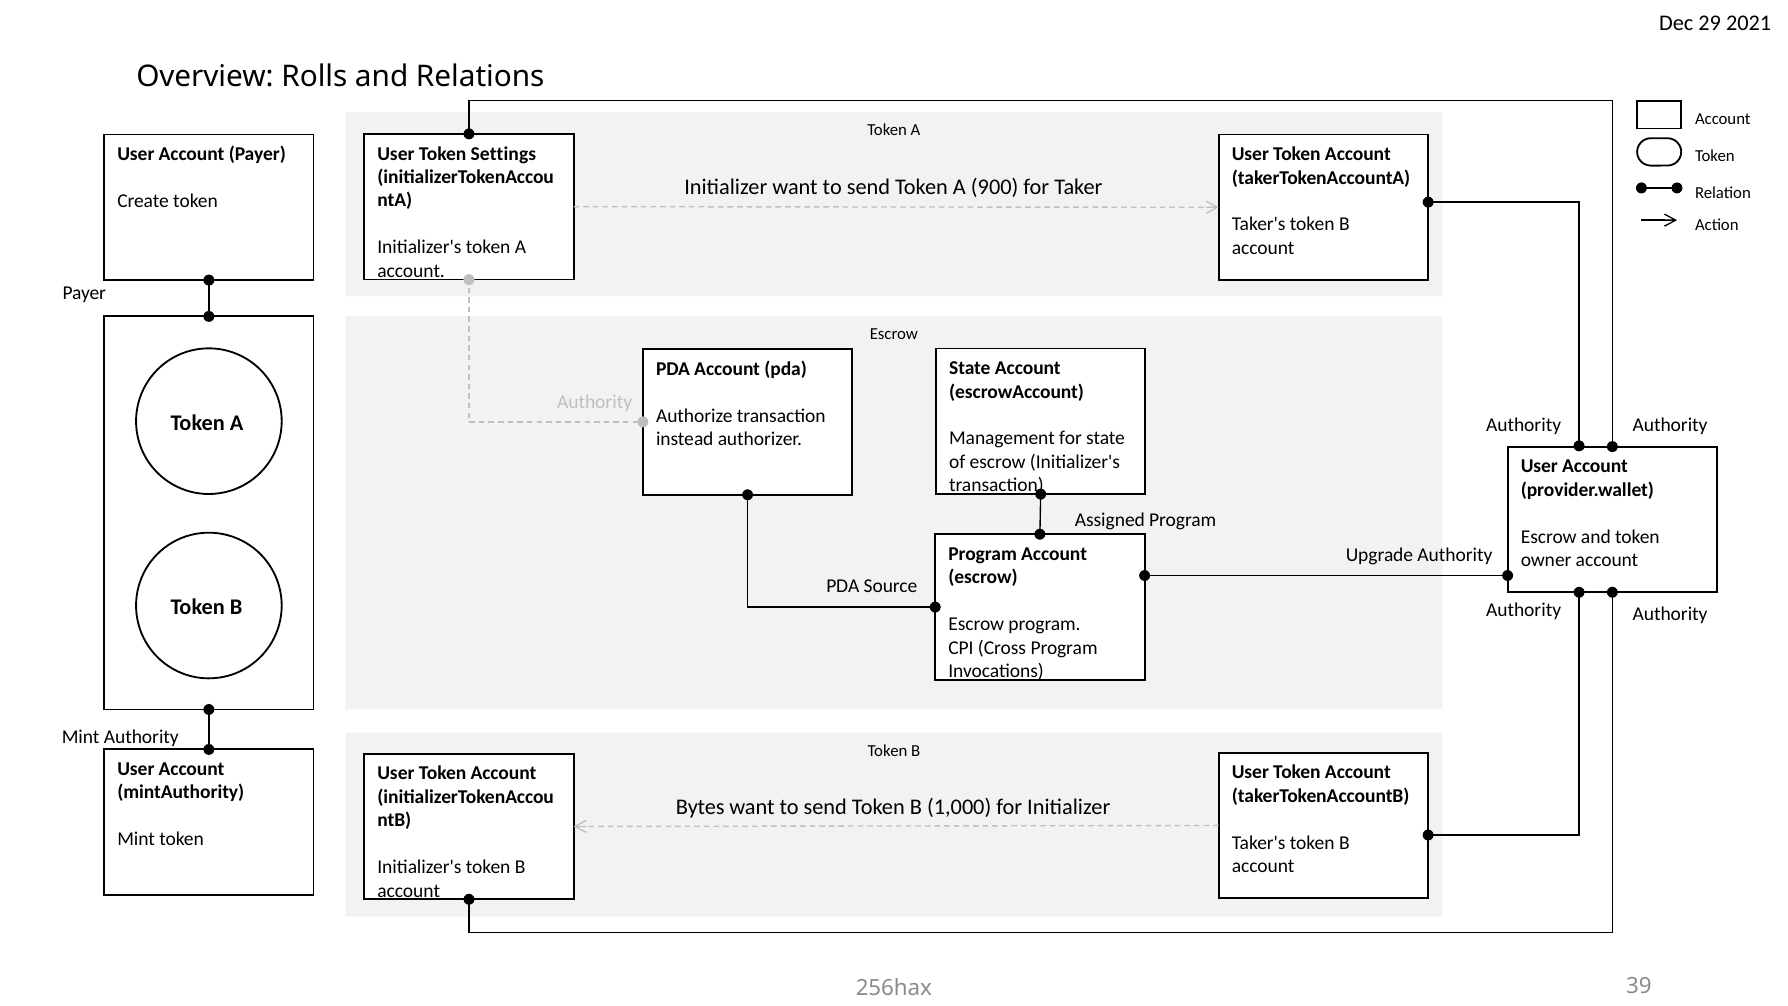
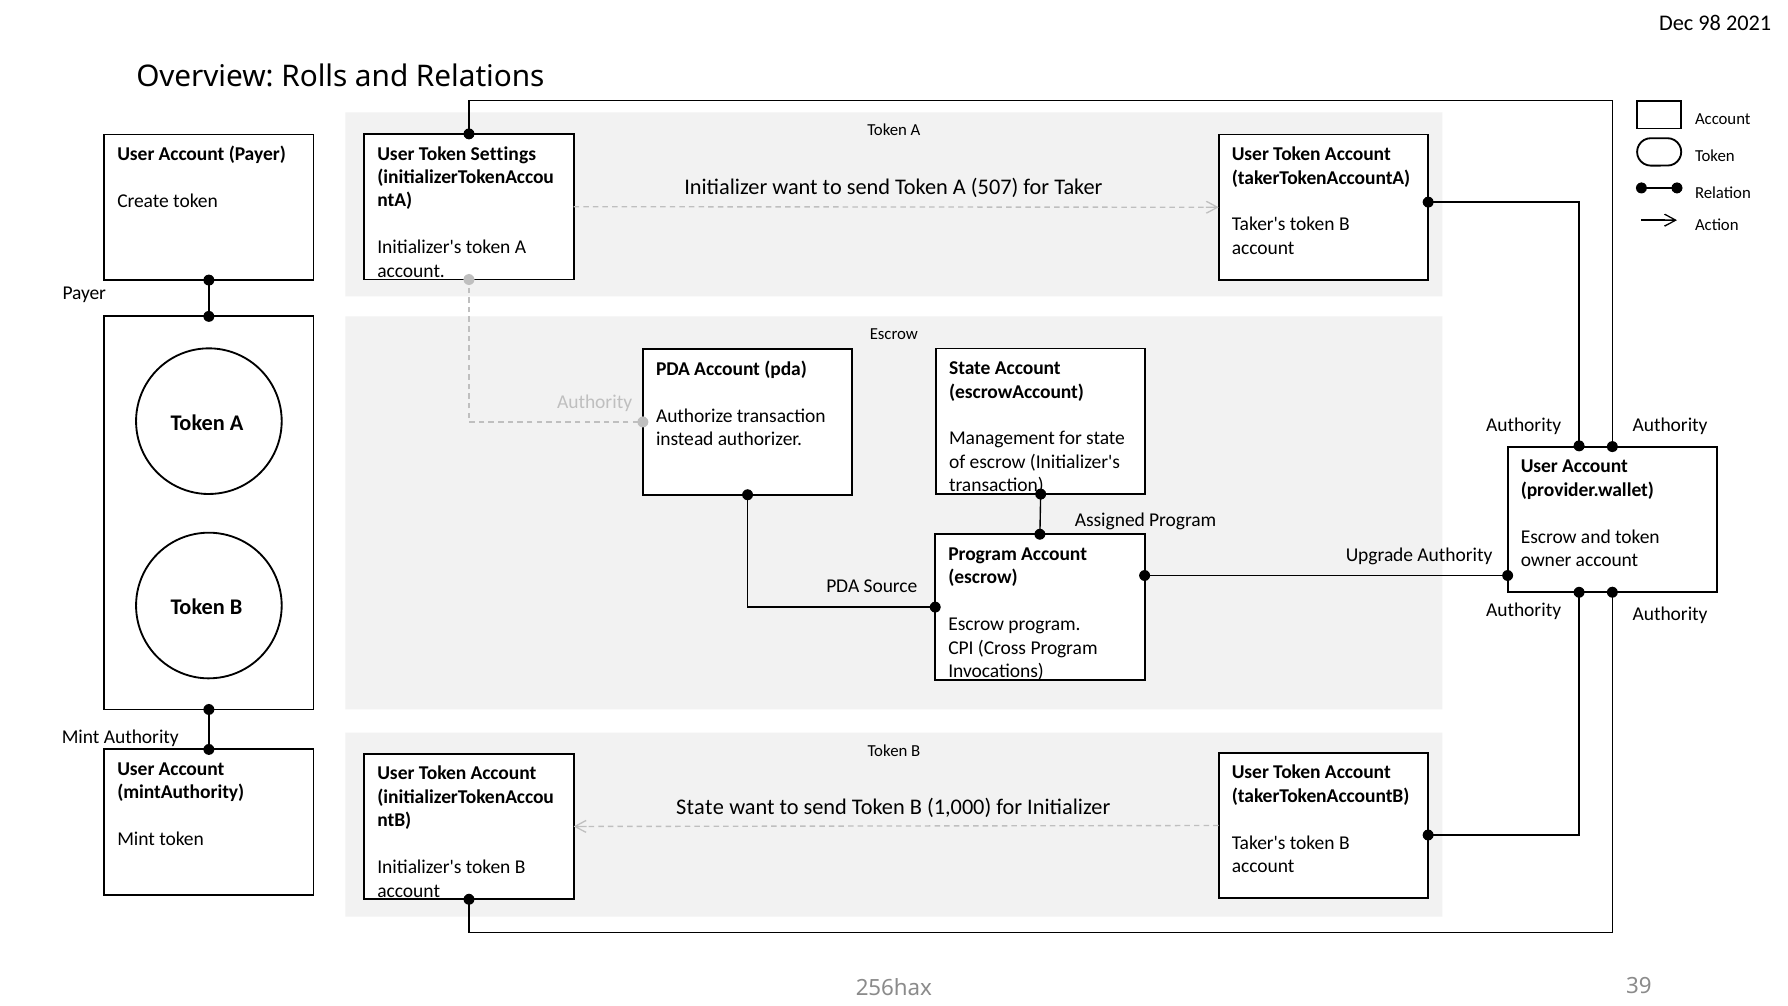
29: 29 -> 98 (1710, 23)
900: 900 -> 507 (995, 187)
Bytes: Bytes -> State (700, 807)
